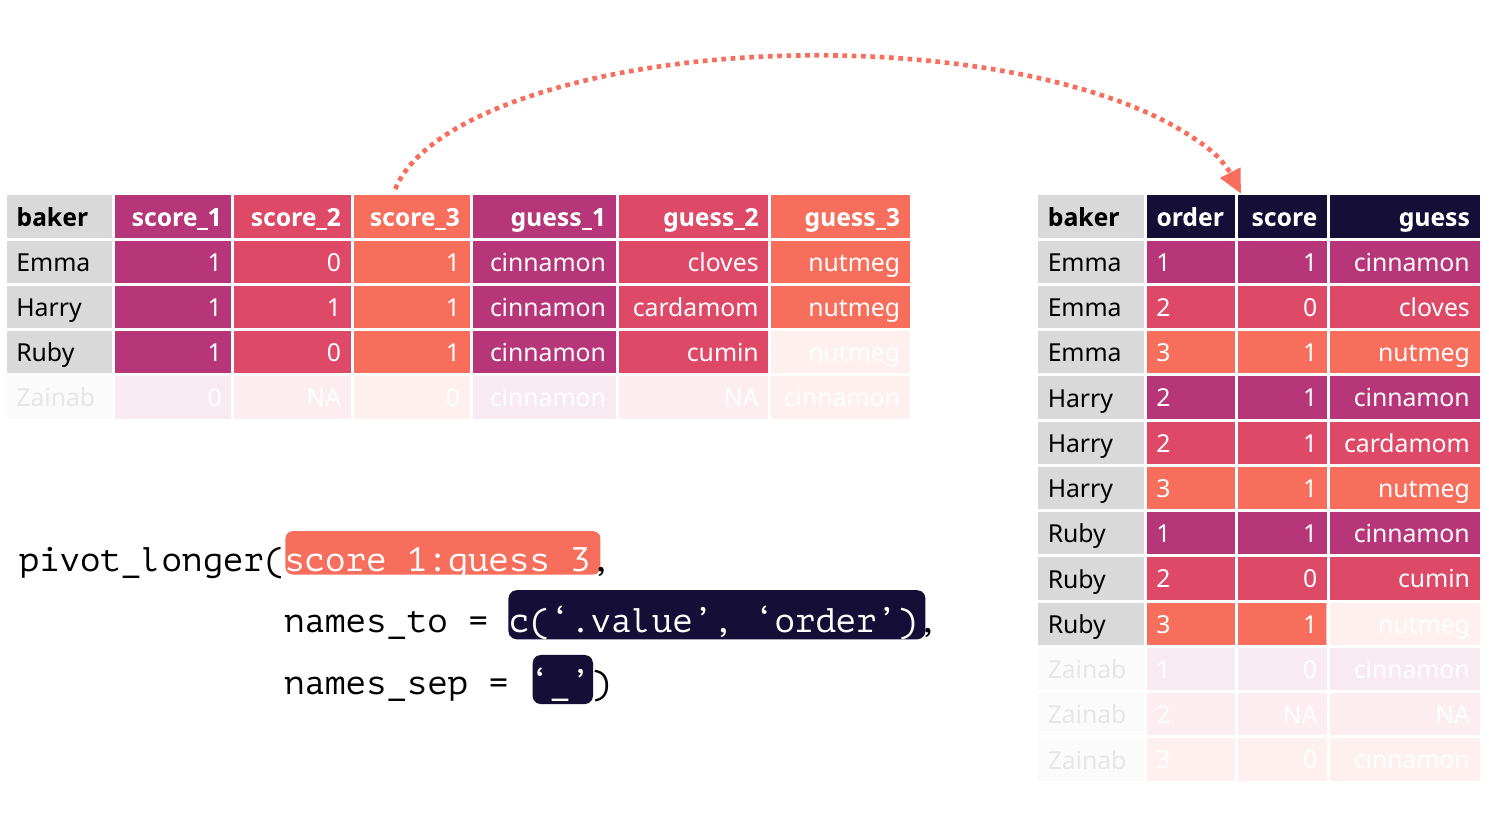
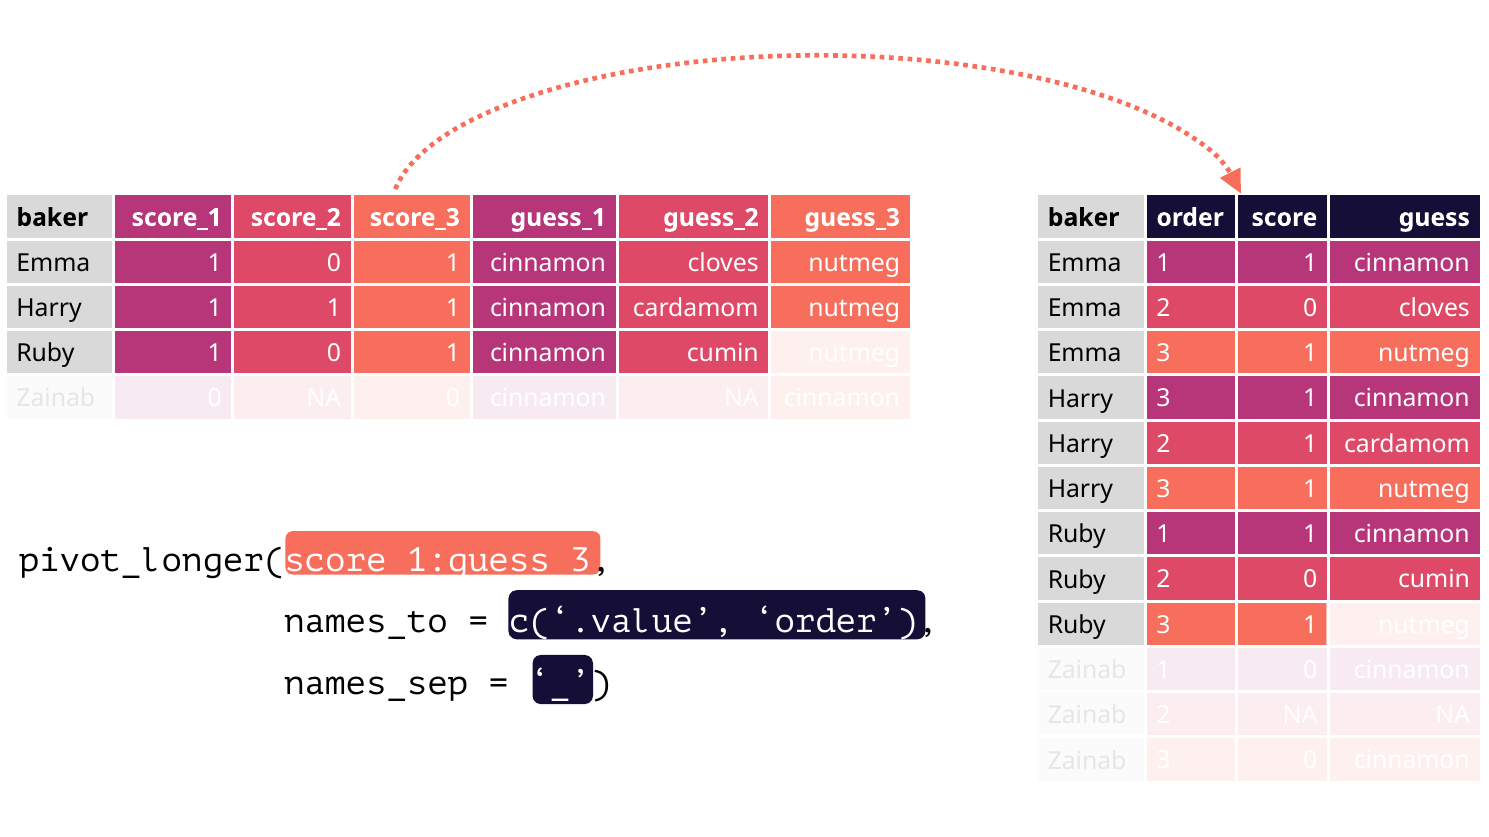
2: 2 -> 3 (1163, 399)
